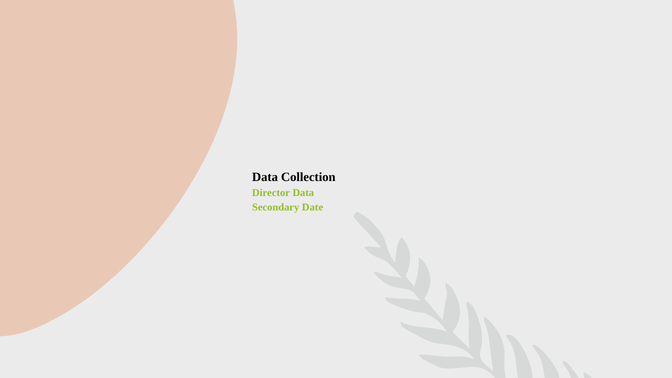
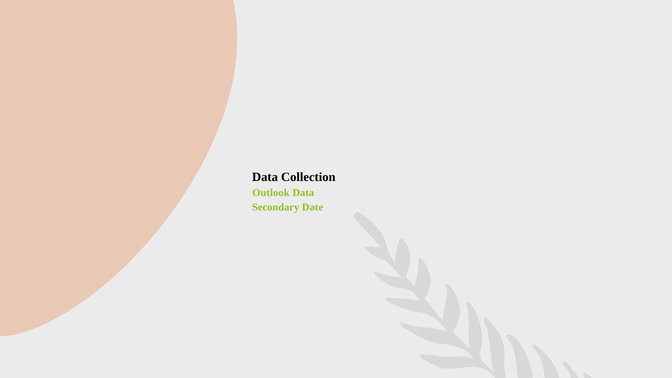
Director: Director -> Outlook (271, 193)
